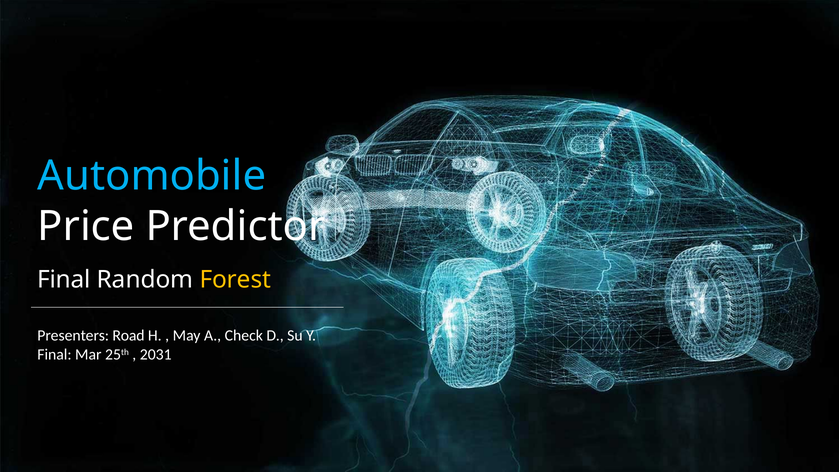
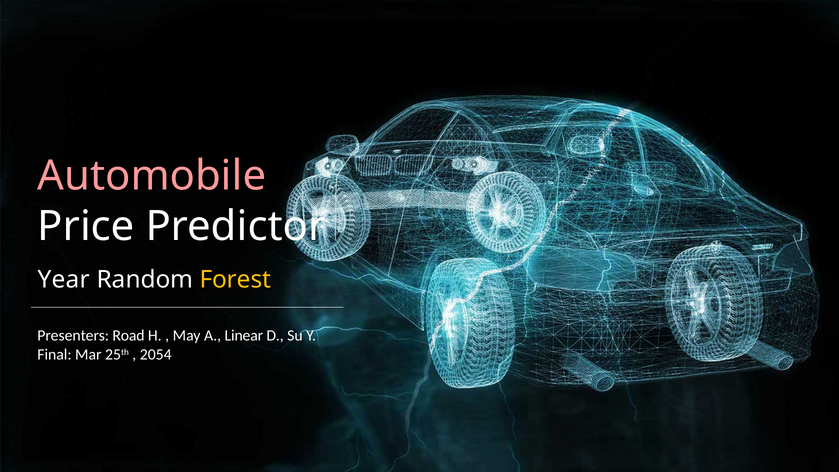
Automobile colour: light blue -> pink (152, 176)
Final: Final -> Year (64, 279)
Check: Check -> Linear (244, 336)
2031: 2031 -> 2054 (156, 355)
